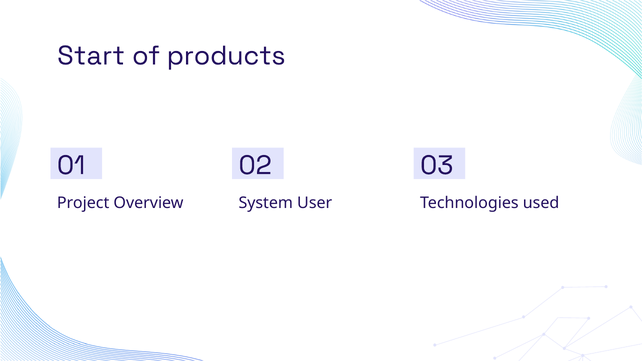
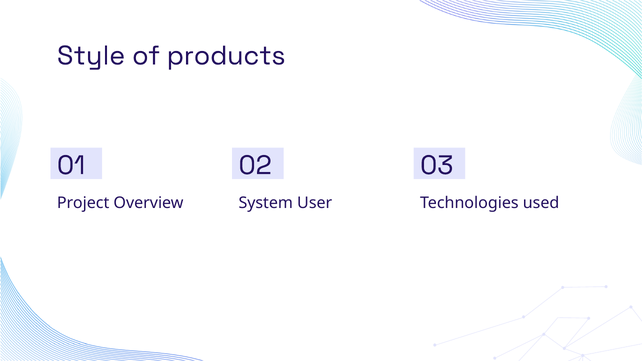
Start: Start -> Style (91, 56)
